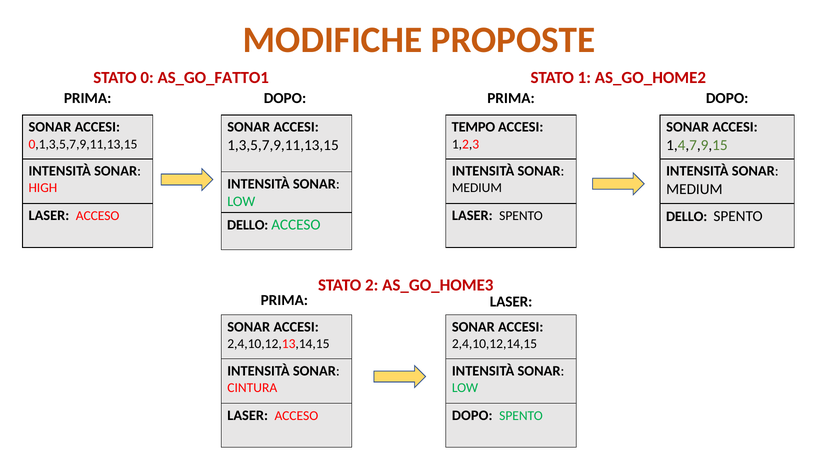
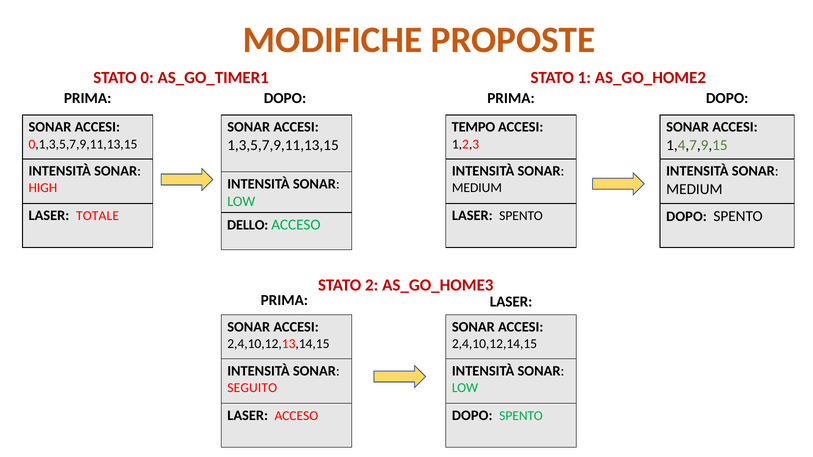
AS_GO_FATTO1: AS_GO_FATTO1 -> AS_GO_TIMER1 (213, 78)
ACCESO: ACCESO -> TOTALE (98, 216)
DELLO: DELLO -> DOPO (687, 216)
CINTURA: CINTURA -> SEGUITO (252, 388)
